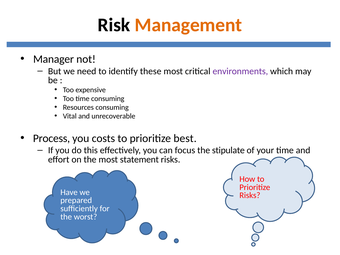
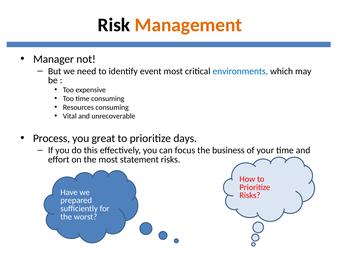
these: these -> event (151, 71)
environments colour: purple -> blue (240, 71)
costs: costs -> great (103, 138)
best: best -> days (185, 138)
stipulate: stipulate -> business (228, 150)
